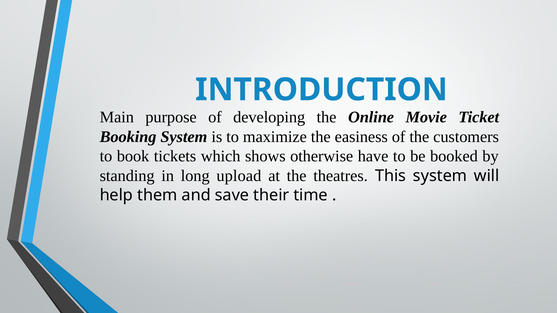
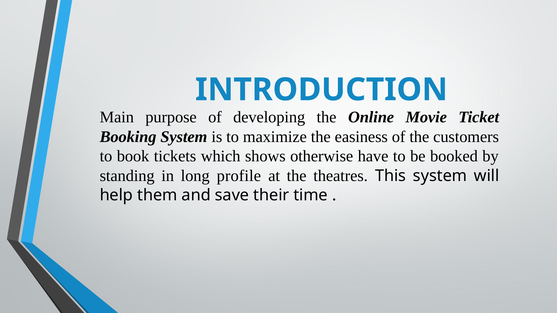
upload: upload -> profile (239, 176)
